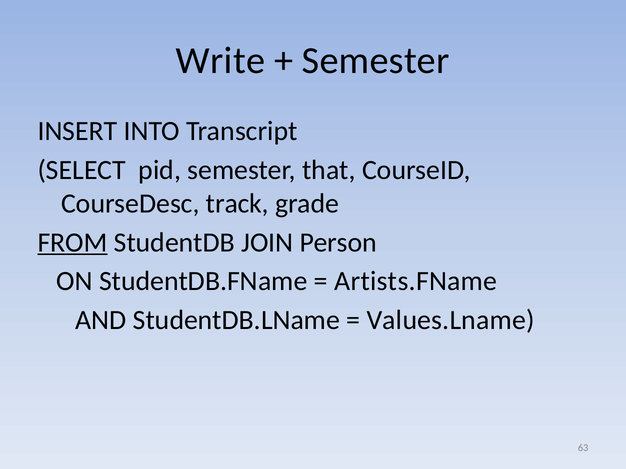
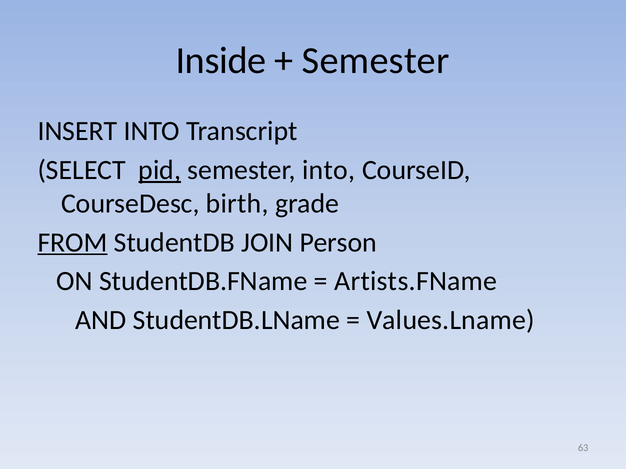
Write: Write -> Inside (221, 61)
pid underline: none -> present (160, 170)
semester that: that -> into (329, 170)
track: track -> birth (237, 204)
